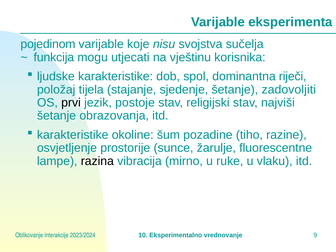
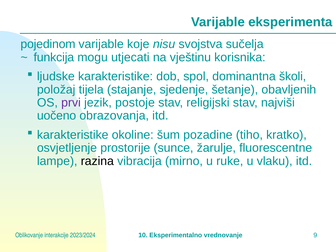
riječi: riječi -> školi (293, 76)
zadovoljiti: zadovoljiti -> obavljenih (289, 90)
prvi colour: black -> purple (71, 103)
šetanje: šetanje -> uočeno (57, 116)
razine: razine -> kratko (286, 135)
